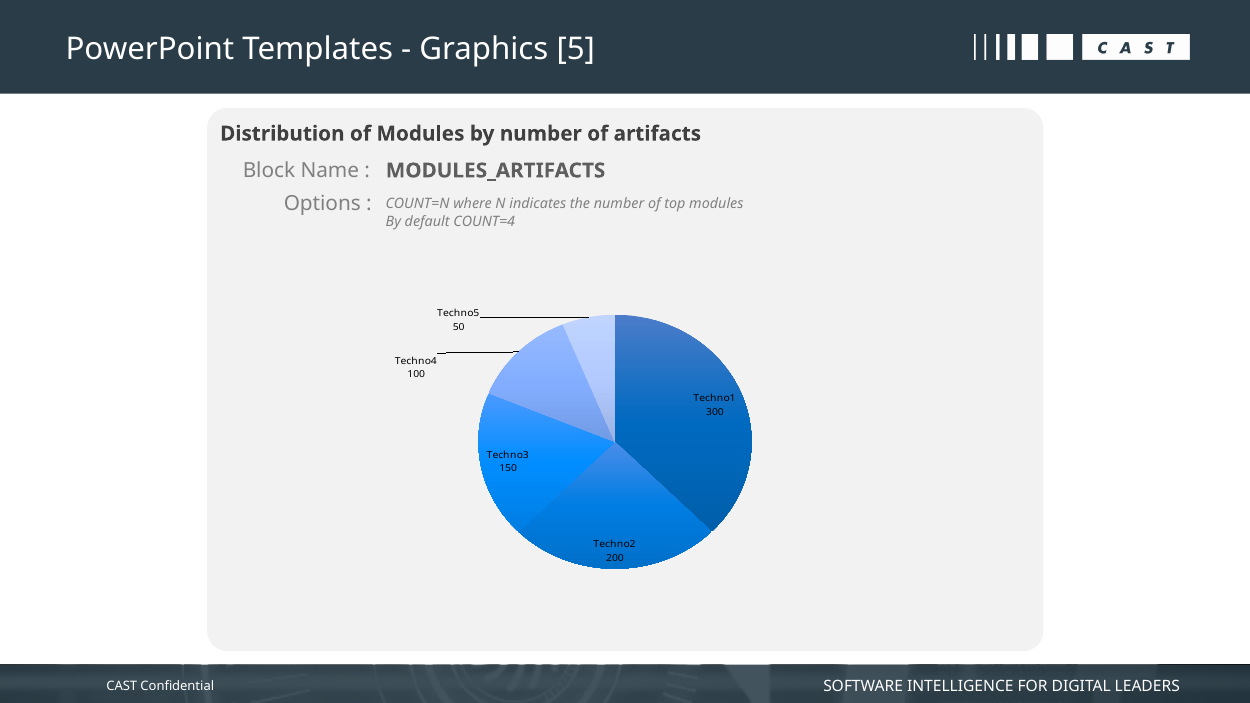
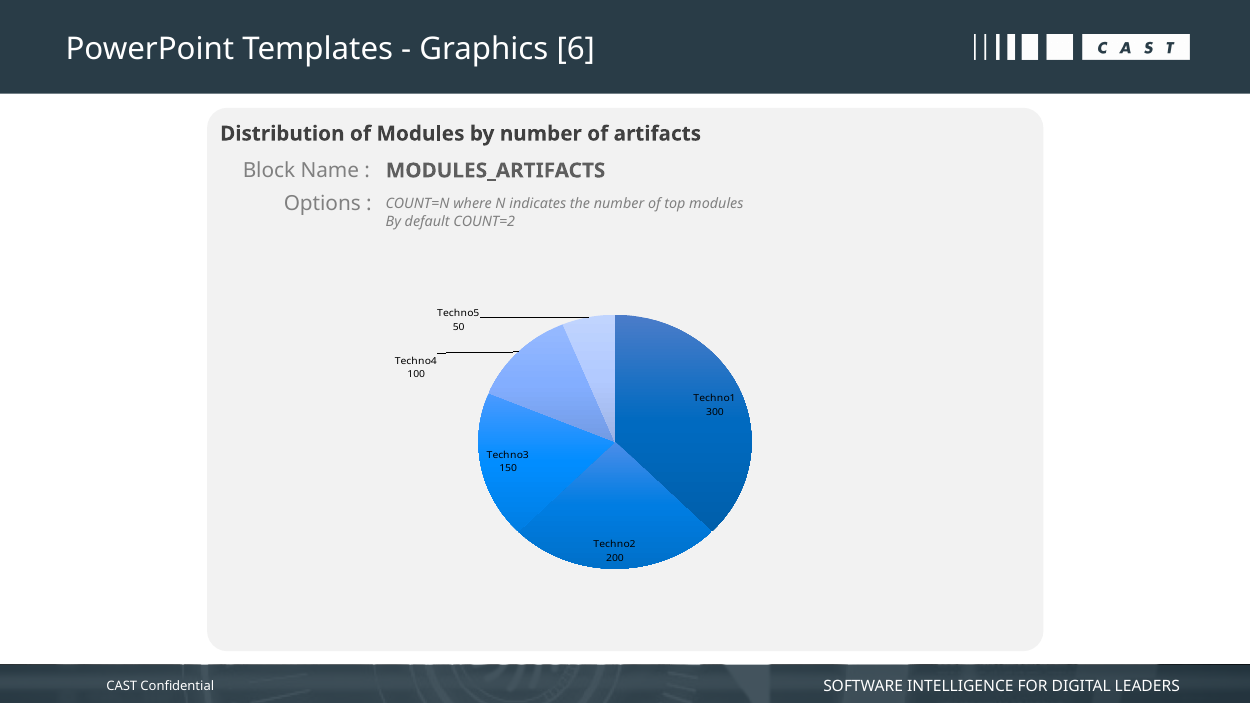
5: 5 -> 6 (576, 49)
COUNT=4: COUNT=4 -> COUNT=2 (484, 221)
